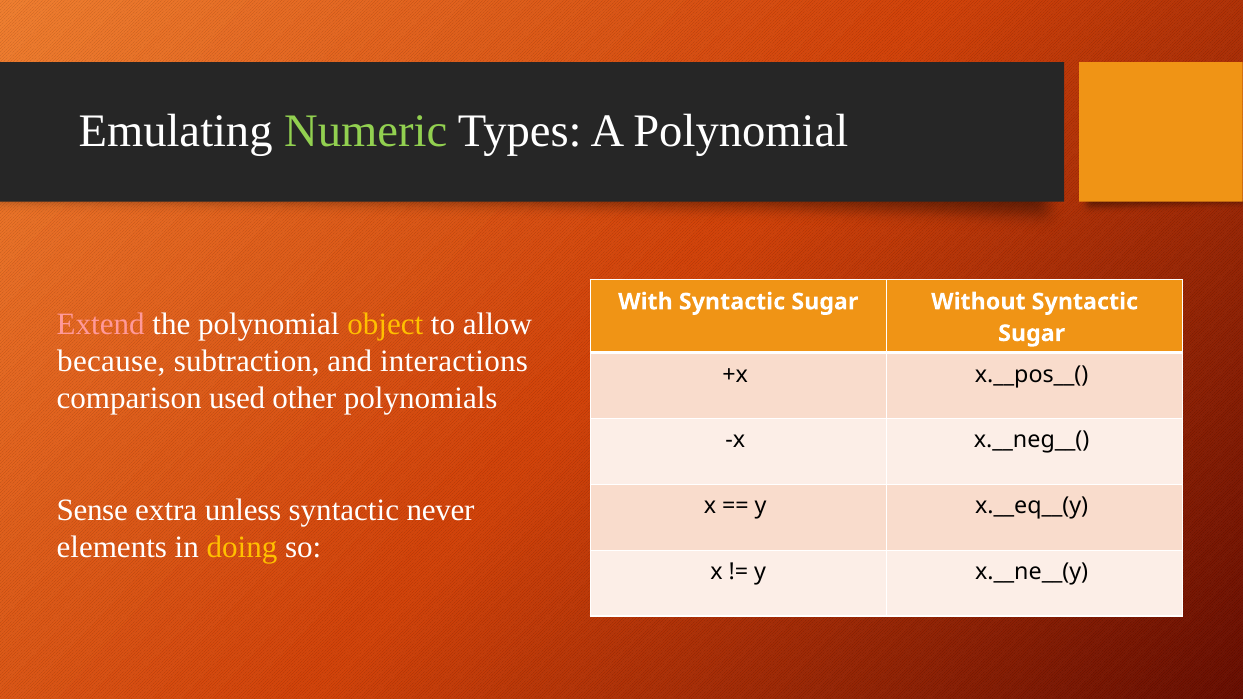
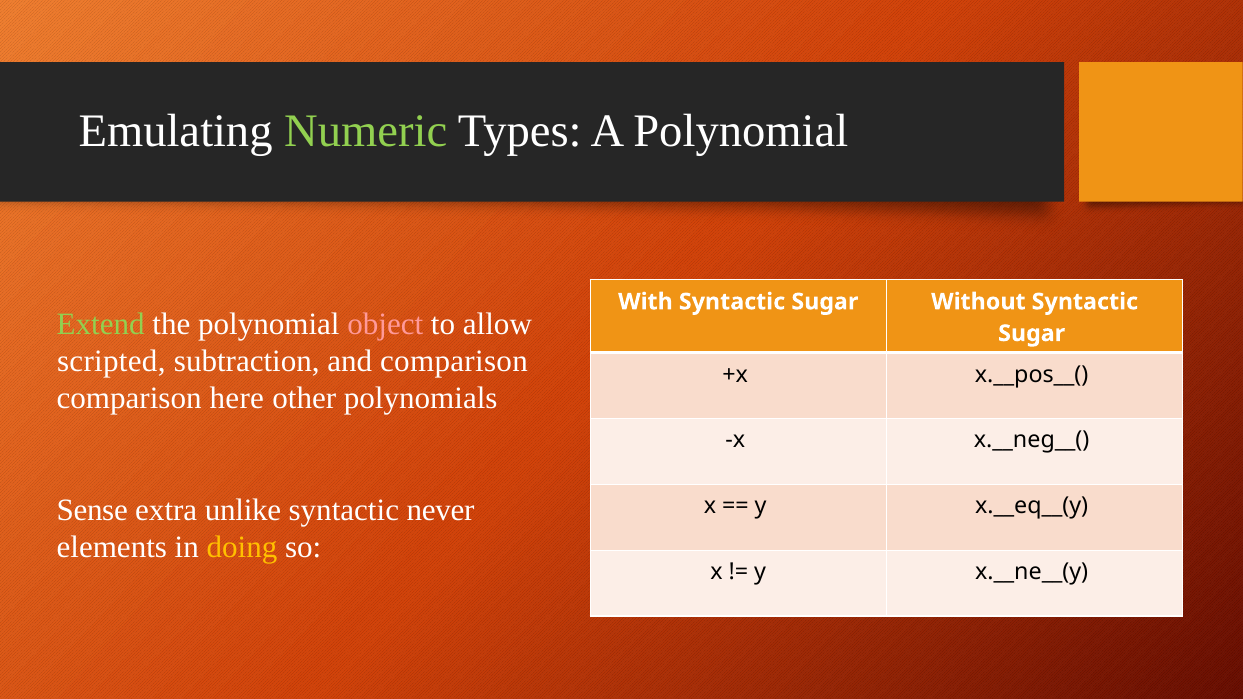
Extend colour: pink -> light green (101, 324)
object colour: yellow -> pink (385, 324)
because: because -> scripted (111, 361)
and interactions: interactions -> comparison (454, 361)
used: used -> here (237, 398)
unless: unless -> unlike (243, 510)
